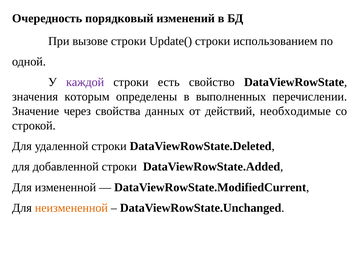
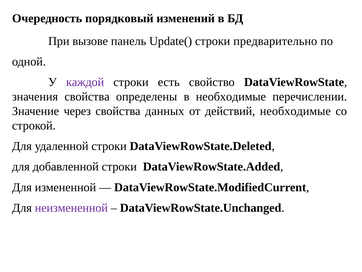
вызове строки: строки -> панель (129, 41)
использованием: использованием -> предварительно (275, 41)
значения которым: которым -> свойства (87, 96)
в выполненных: выполненных -> необходимые (231, 96)
неизмененной colour: orange -> purple (71, 207)
